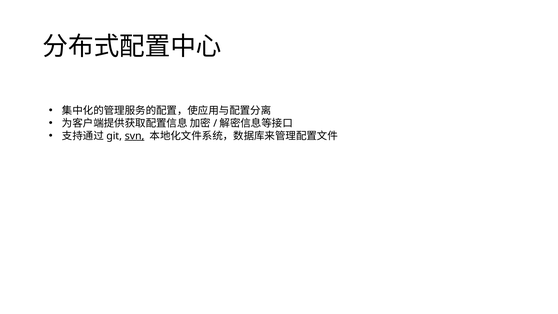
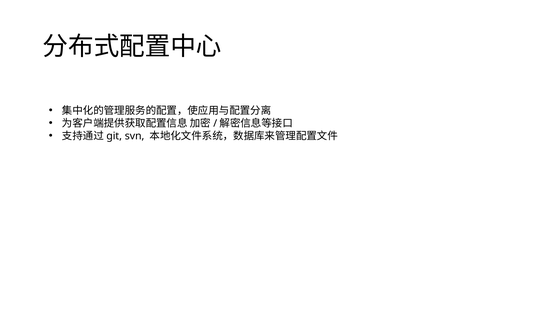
svn underline: present -> none (135, 136)
